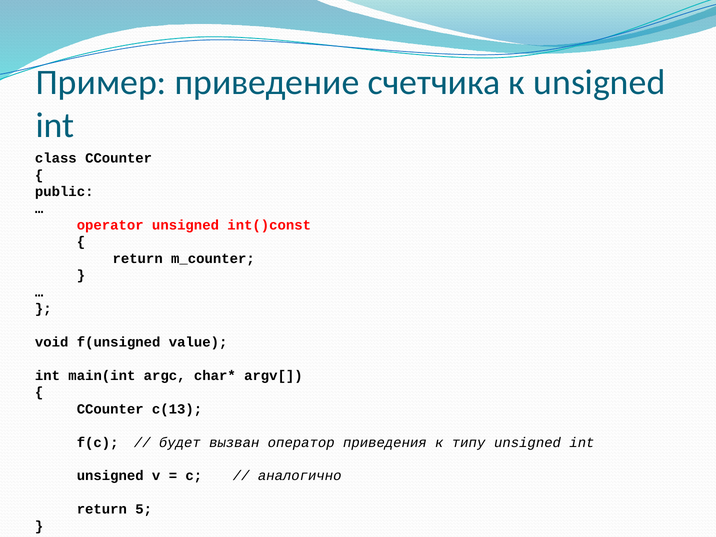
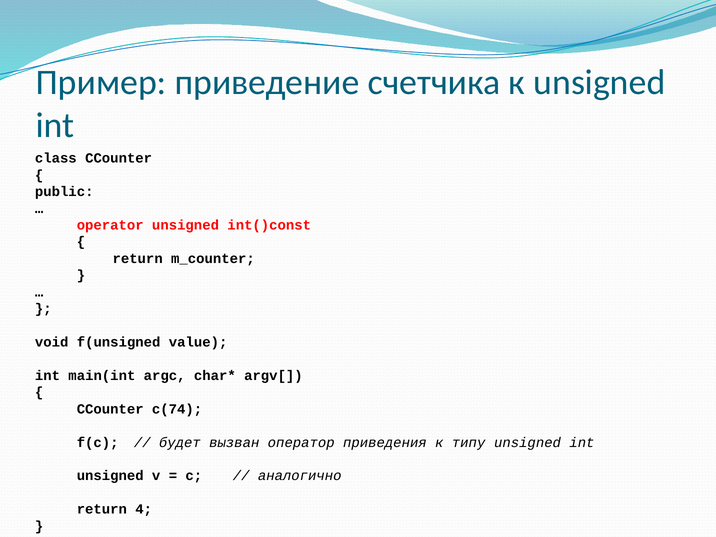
c(13: c(13 -> c(74 (177, 409)
5: 5 -> 4 (144, 509)
